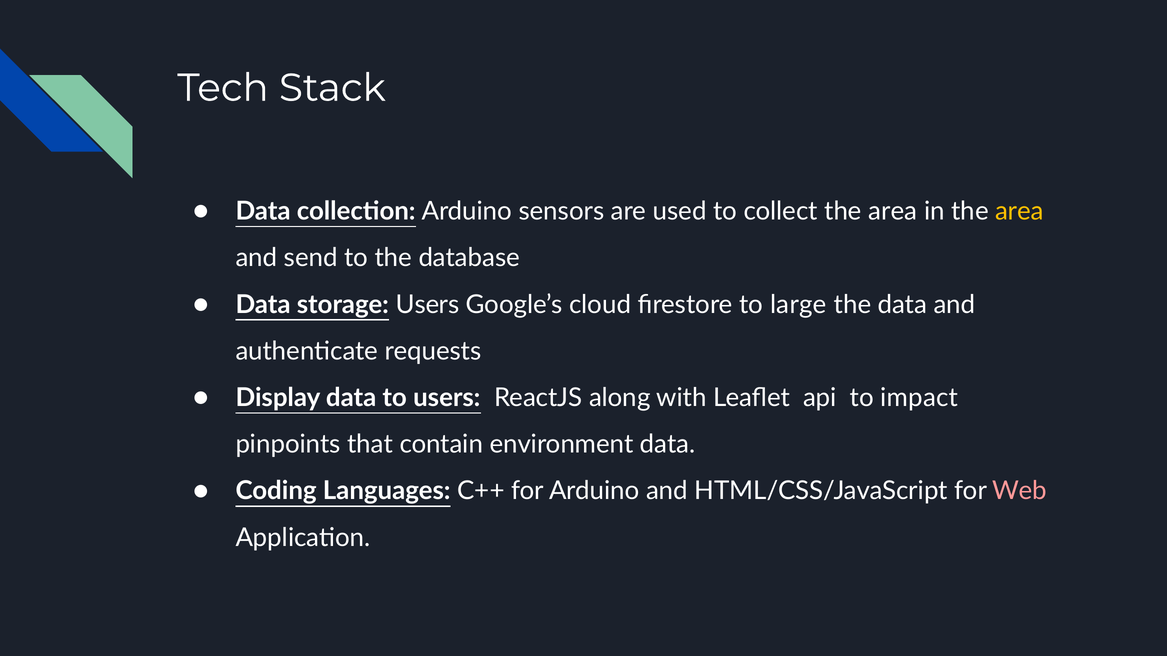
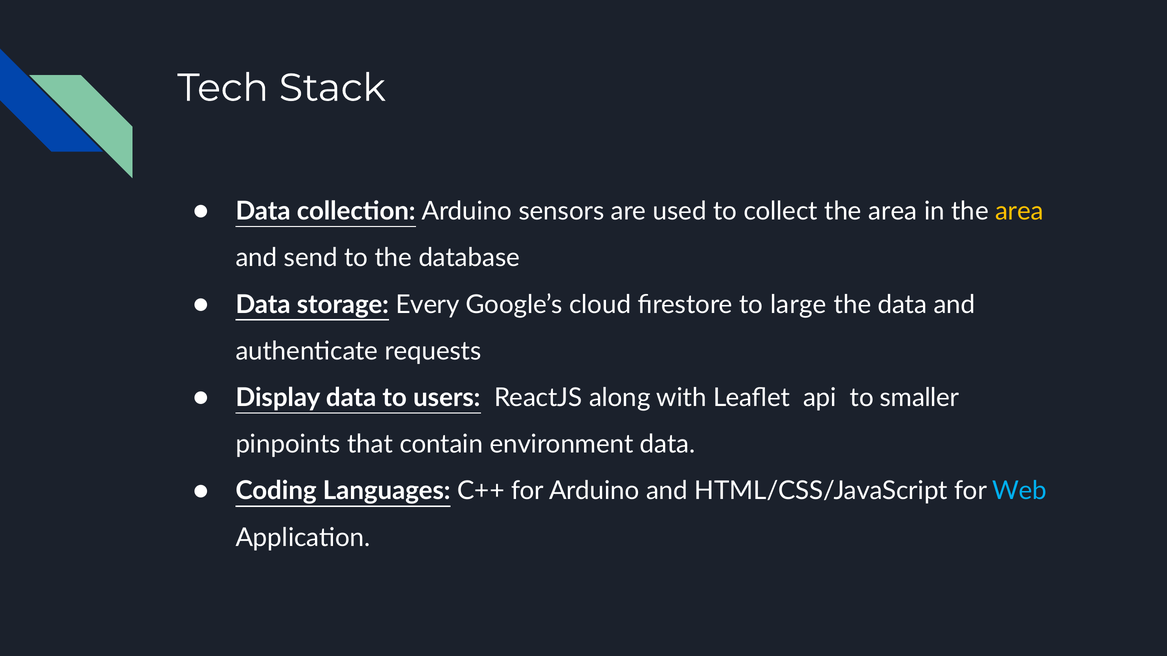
storage Users: Users -> Every (428, 305)
impact: impact -> smaller (920, 398)
Web colour: pink -> light blue (1019, 491)
